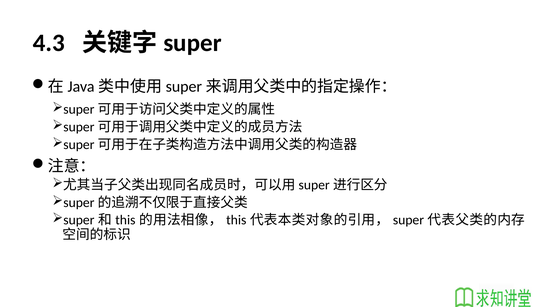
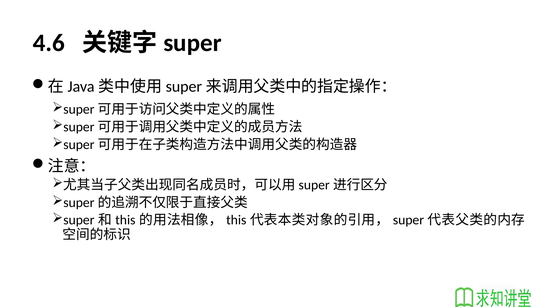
4.3: 4.3 -> 4.6 (49, 43)
